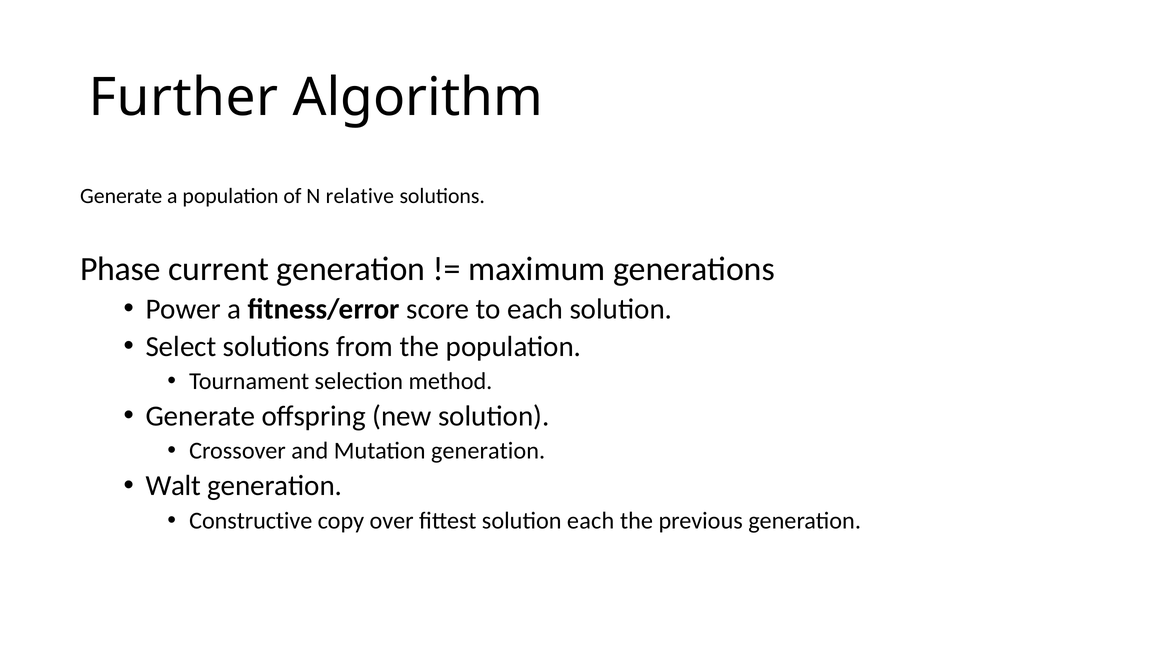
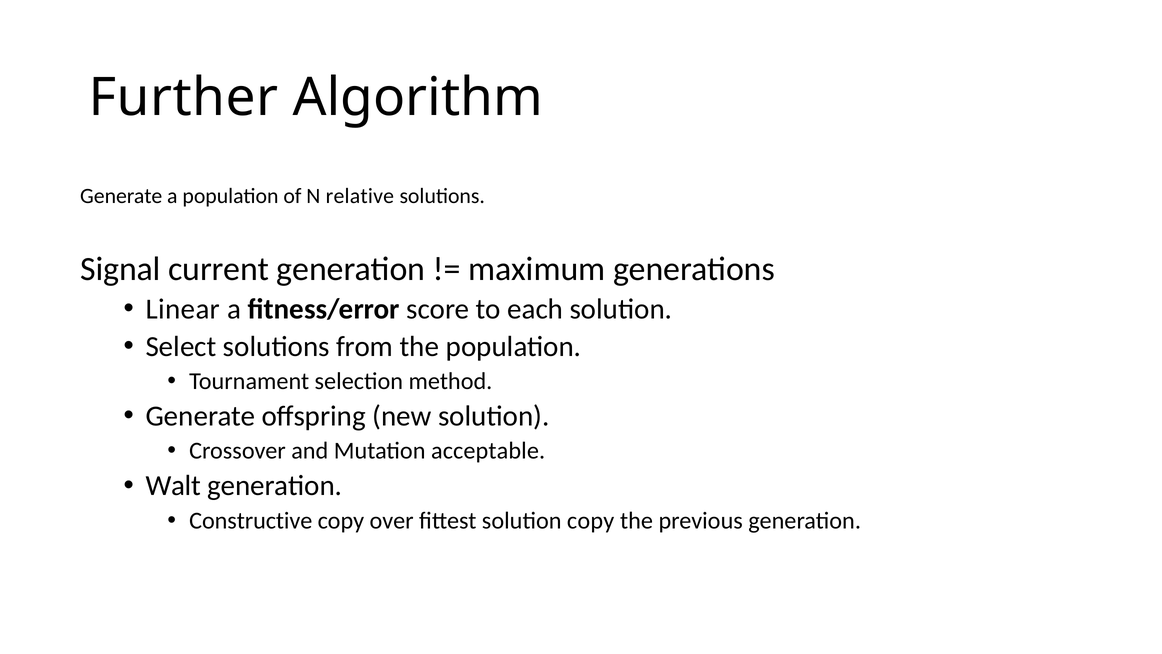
Phase: Phase -> Signal (120, 269)
Power: Power -> Linear (183, 309)
Mutation generation: generation -> acceptable (488, 451)
solution each: each -> copy (591, 520)
